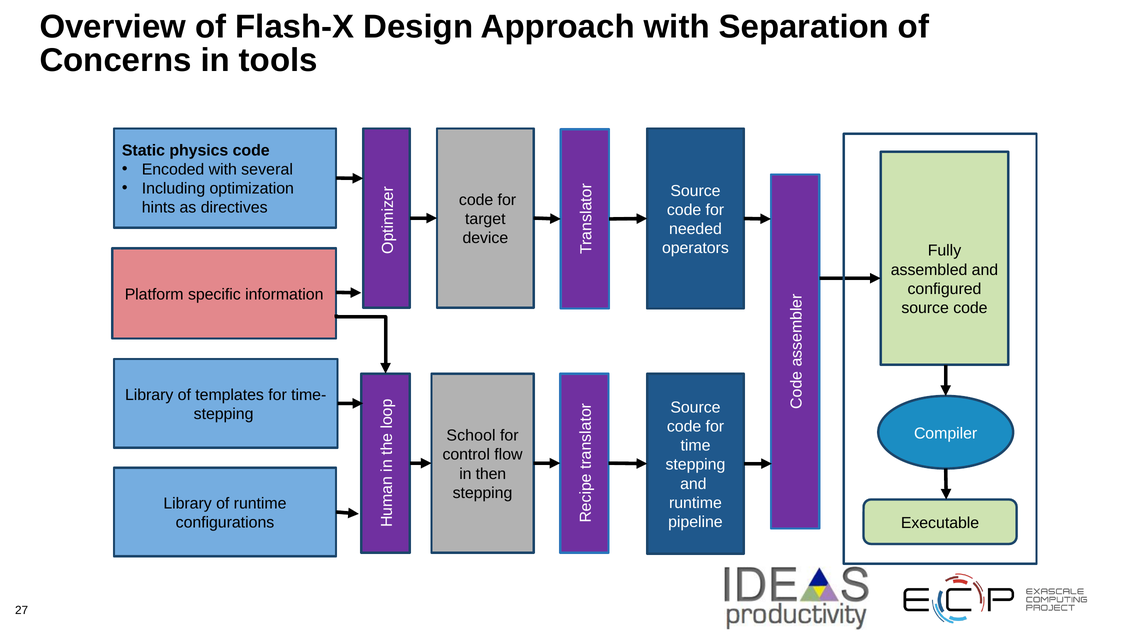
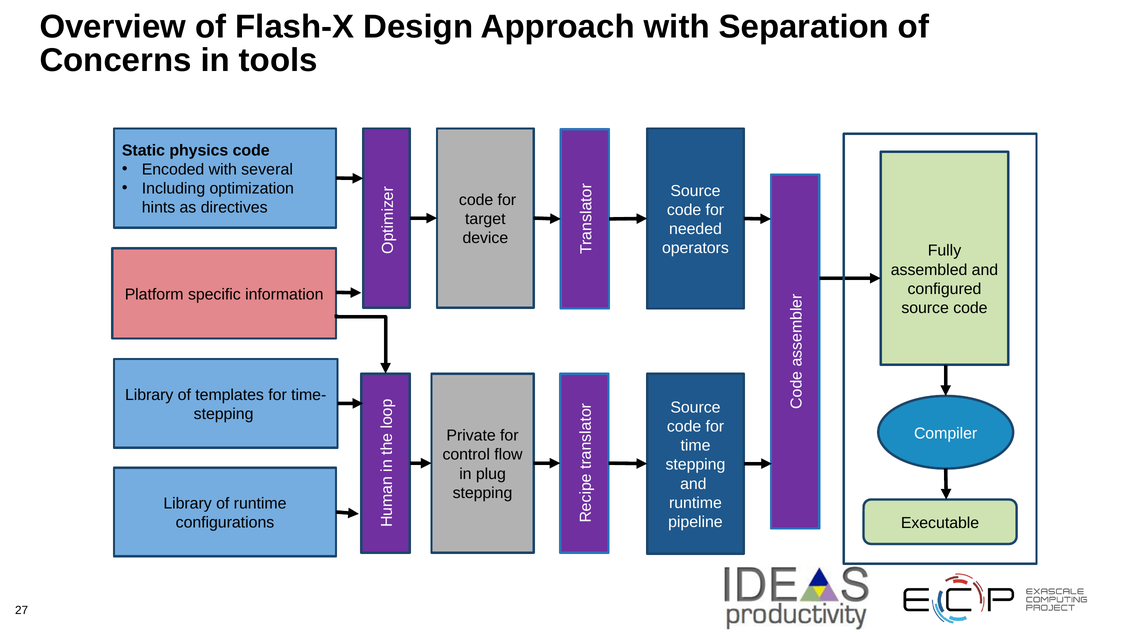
School: School -> Private (471, 436)
then: then -> plug (491, 474)
